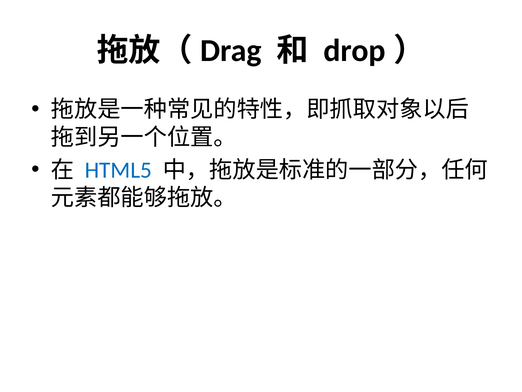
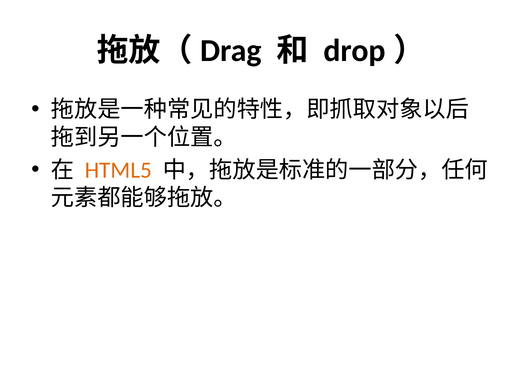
HTML5 colour: blue -> orange (118, 170)
